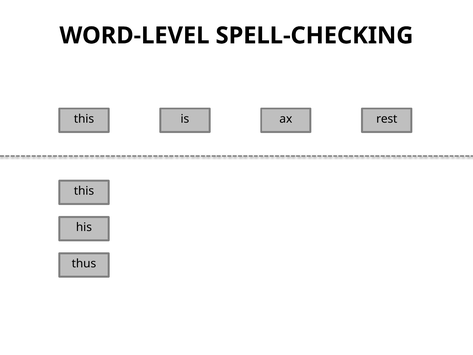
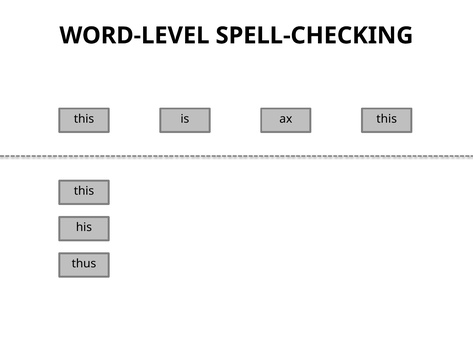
ax rest: rest -> this (387, 119)
